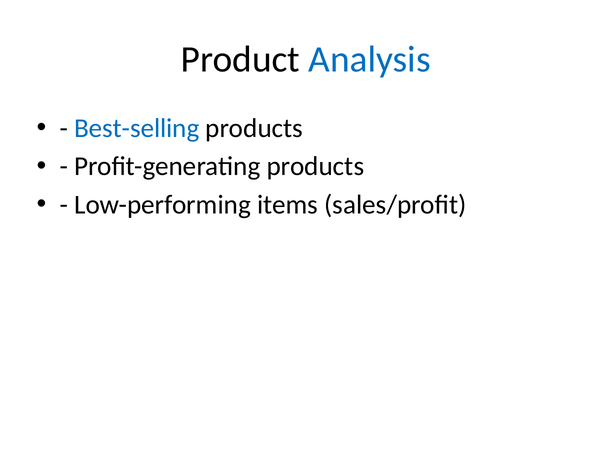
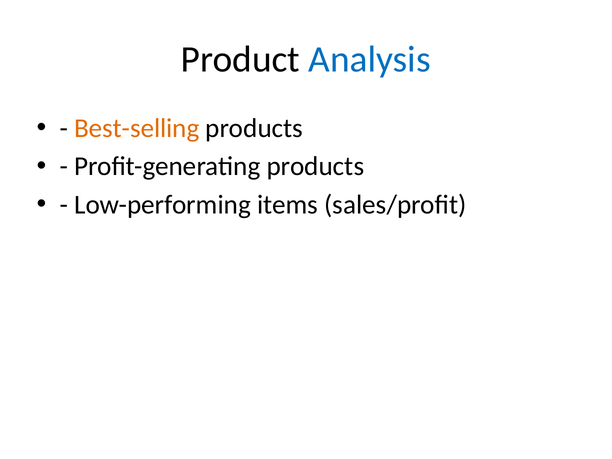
Best-selling colour: blue -> orange (137, 128)
